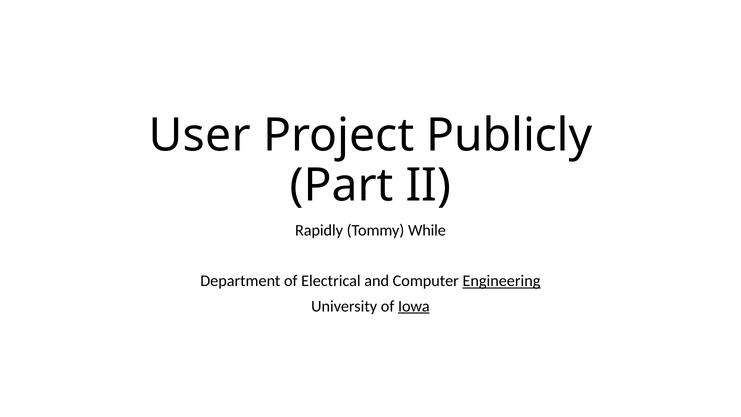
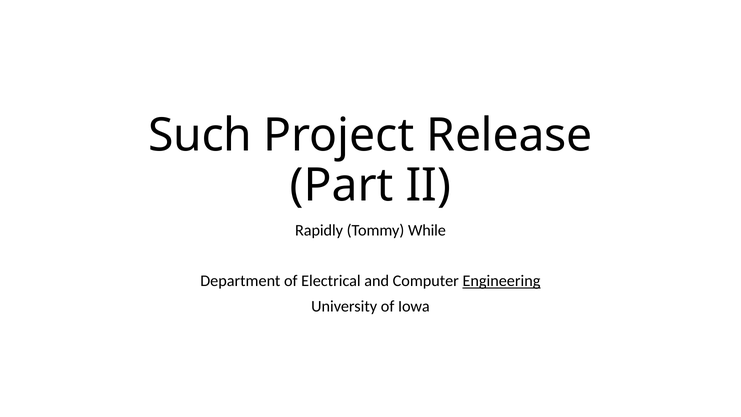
User: User -> Such (200, 135)
Publicly: Publicly -> Release (509, 135)
Iowa underline: present -> none (414, 306)
